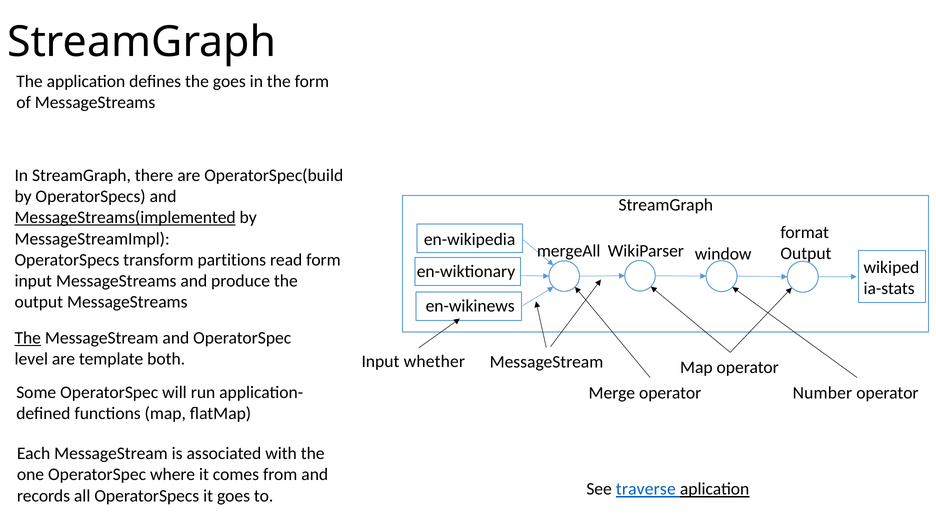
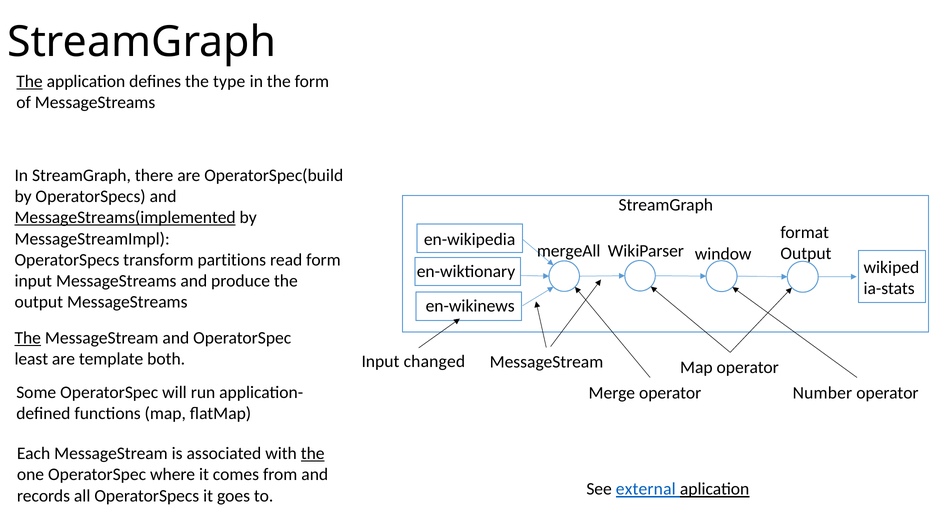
The underline: none -> present (29, 81)
the goes: goes -> type (229, 81)
level: level -> least (31, 359)
whether: whether -> changed (434, 361)
the underline: none -> present (313, 453)
traverse: traverse -> external (646, 489)
